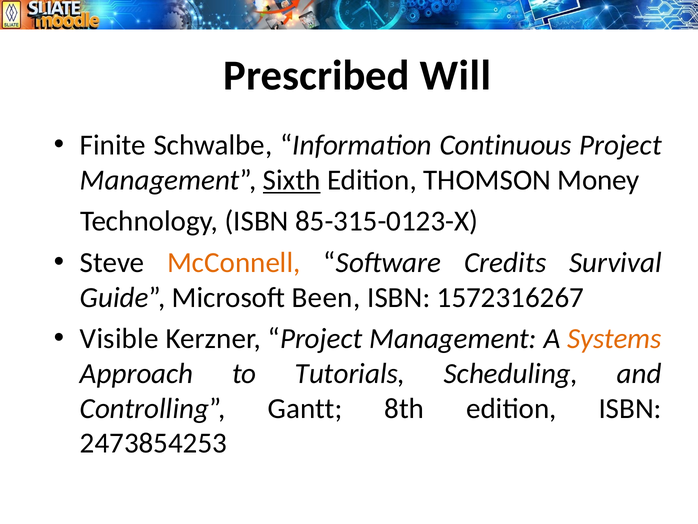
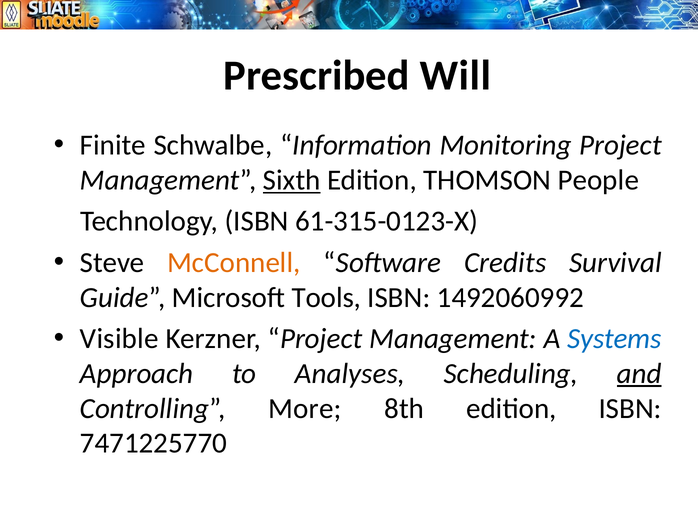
Continuous: Continuous -> Monitoring (506, 145)
Money: Money -> People (598, 180)
85-315-0123-X: 85-315-0123-X -> 61-315-0123-X (387, 221)
Been: Been -> Tools (326, 297)
1572316267: 1572316267 -> 1492060992 (510, 297)
Systems colour: orange -> blue (614, 338)
Tutorials: Tutorials -> Analyses (350, 373)
and underline: none -> present (639, 373)
Gantt: Gantt -> More (305, 408)
2473854253: 2473854253 -> 7471225770 (153, 443)
